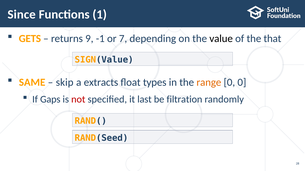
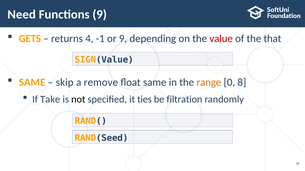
Since: Since -> Need (22, 14)
Functions 1: 1 -> 9 (100, 14)
9: 9 -> 4 (89, 39)
or 7: 7 -> 9 (123, 39)
value colour: black -> red (221, 39)
extracts: extracts -> remove (101, 83)
float types: types -> same (155, 83)
0 0: 0 -> 8 (242, 83)
Gaps: Gaps -> Take (50, 100)
not colour: red -> black (78, 100)
last: last -> ties (144, 100)
